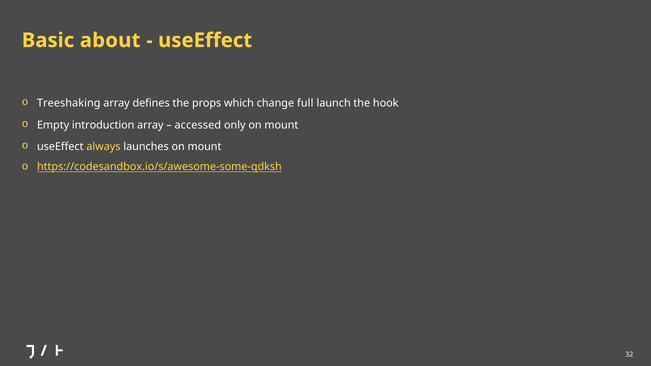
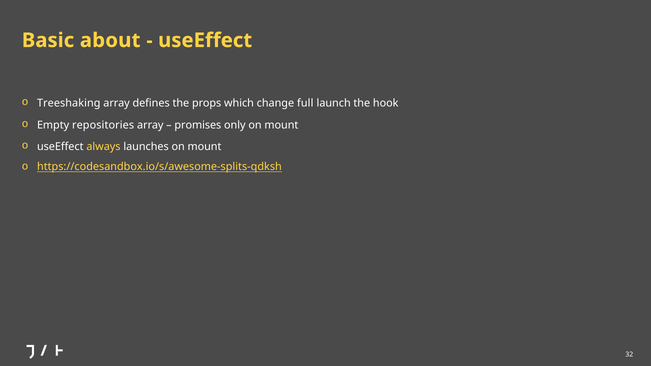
introduction: introduction -> repositories (103, 125)
accessed: accessed -> promises (198, 125)
https://codesandbox.io/s/awesome-some-qdksh: https://codesandbox.io/s/awesome-some-qdksh -> https://codesandbox.io/s/awesome-splits-qdksh (159, 167)
